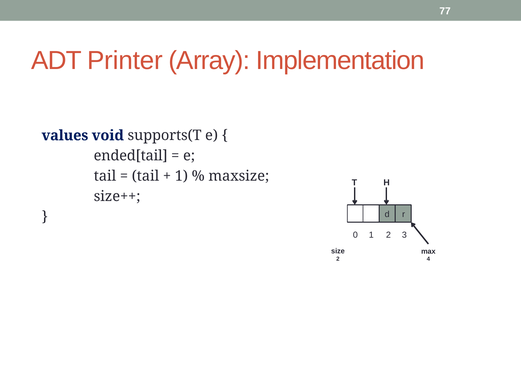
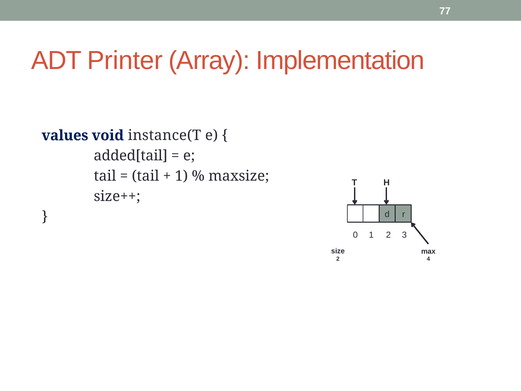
supports(T: supports(T -> instance(T (164, 135)
ended[tail: ended[tail -> added[tail (131, 156)
